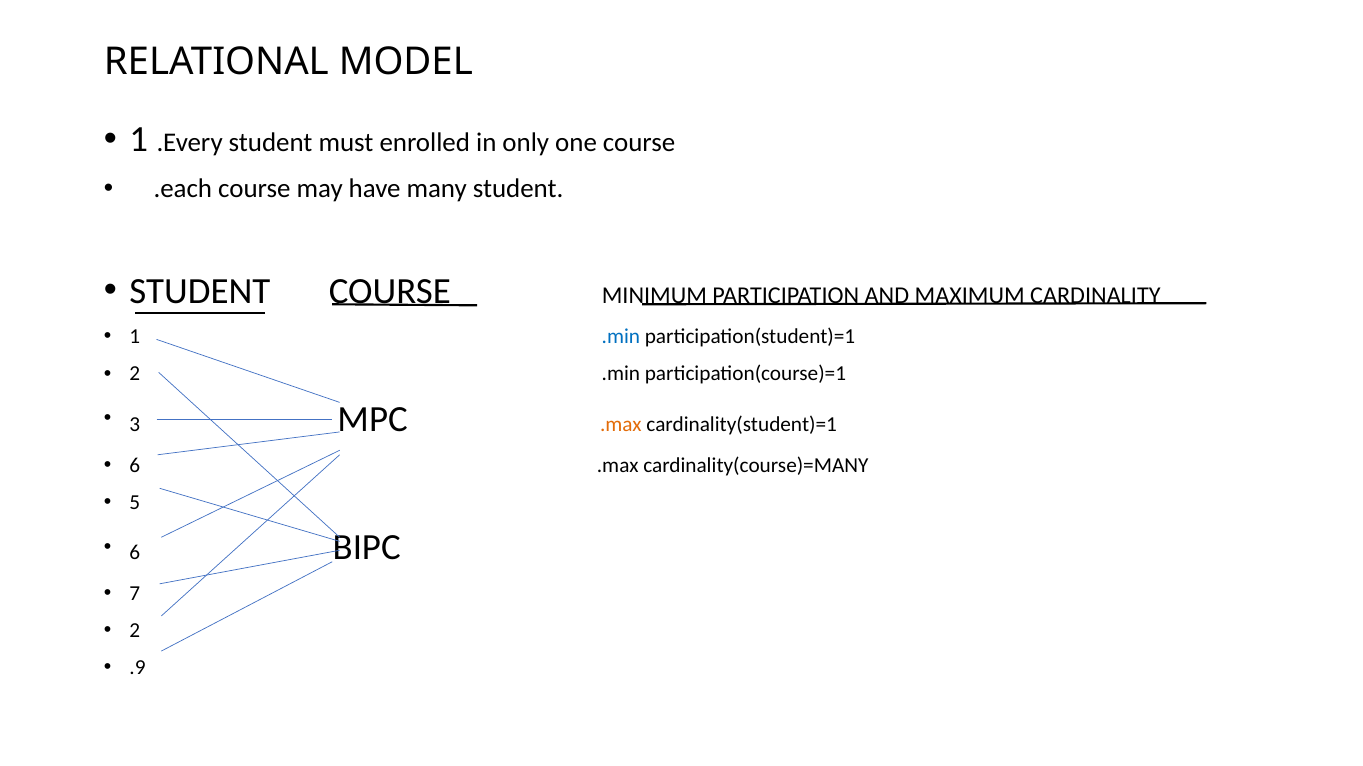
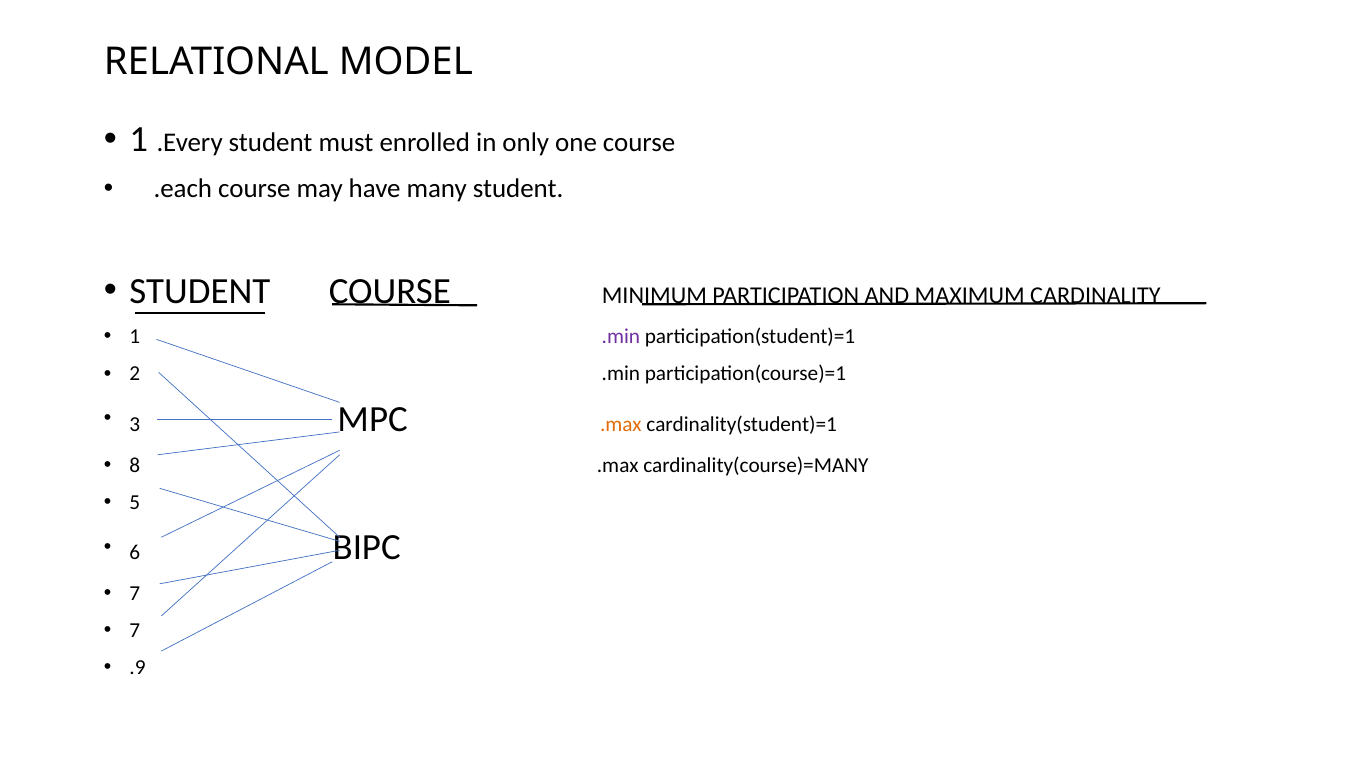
.min colour: blue -> purple (621, 337)
6: 6 -> 8 (135, 465)
2: 2 -> 7 (135, 631)
